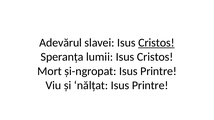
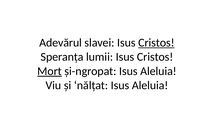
Mort underline: none -> present (50, 71)
și-ngropat Isus Printre: Printre -> Aleluia (158, 71)
nălțat Isus Printre: Printre -> Aleluia (150, 86)
